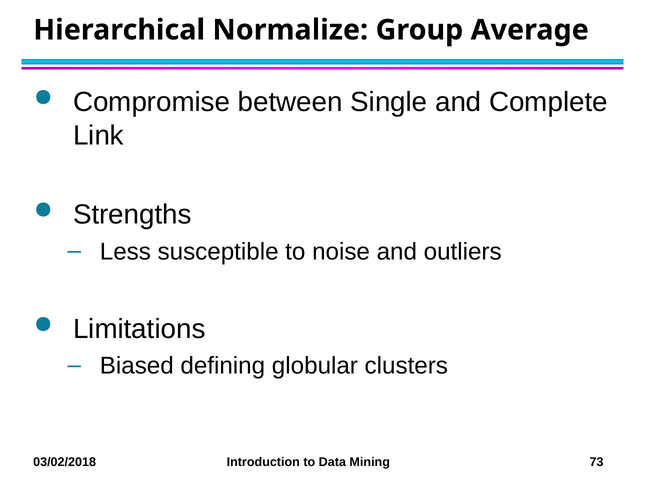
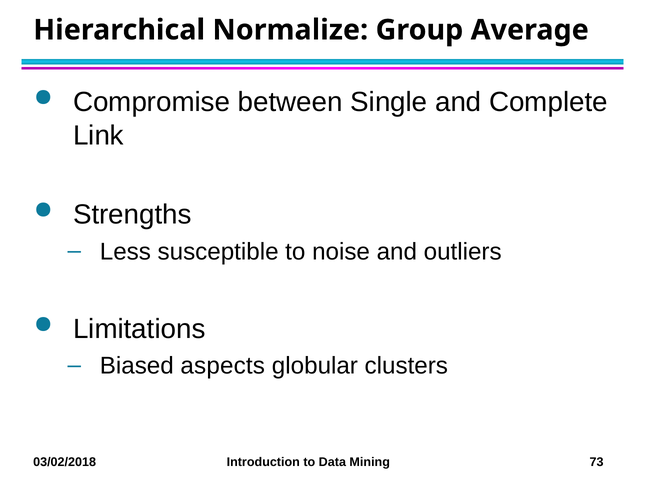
defining: defining -> aspects (223, 366)
